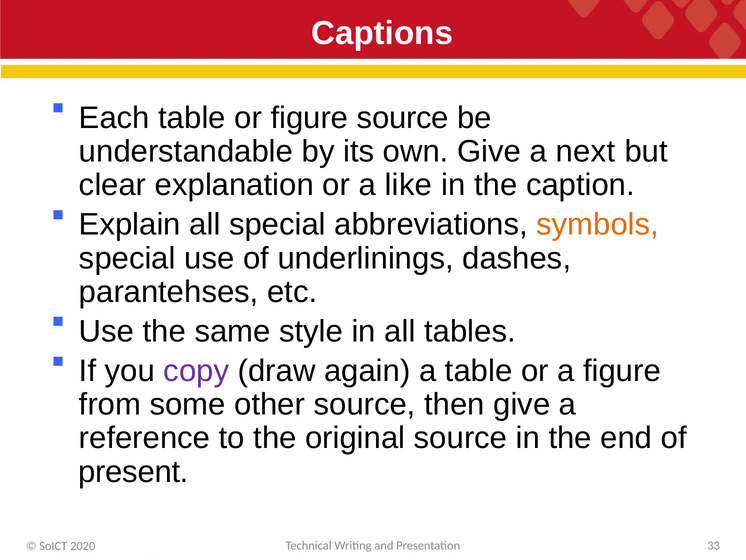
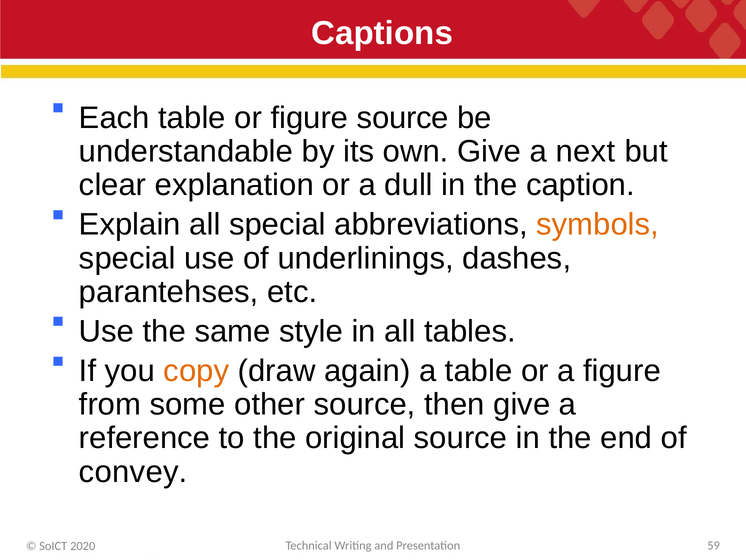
like: like -> dull (409, 185)
copy colour: purple -> orange (196, 371)
present: present -> convey (133, 471)
33: 33 -> 59 (714, 545)
